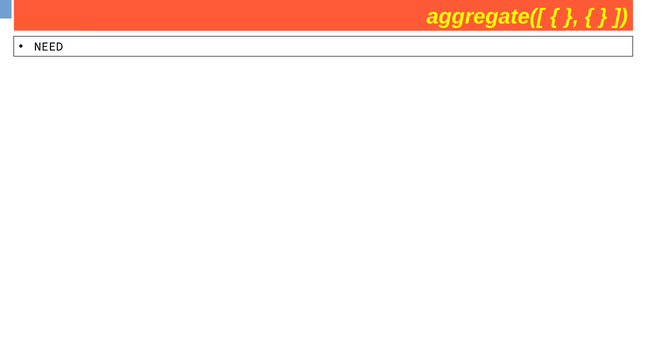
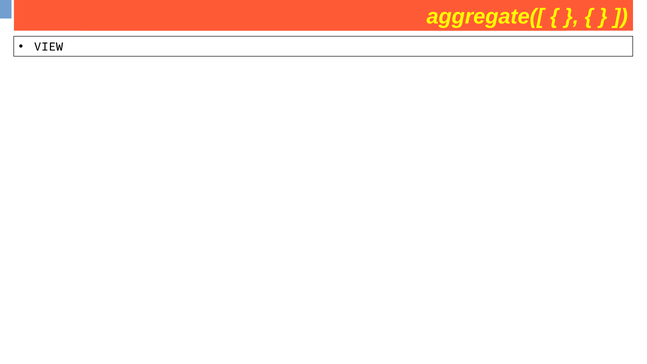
NEED: NEED -> VIEW (49, 47)
